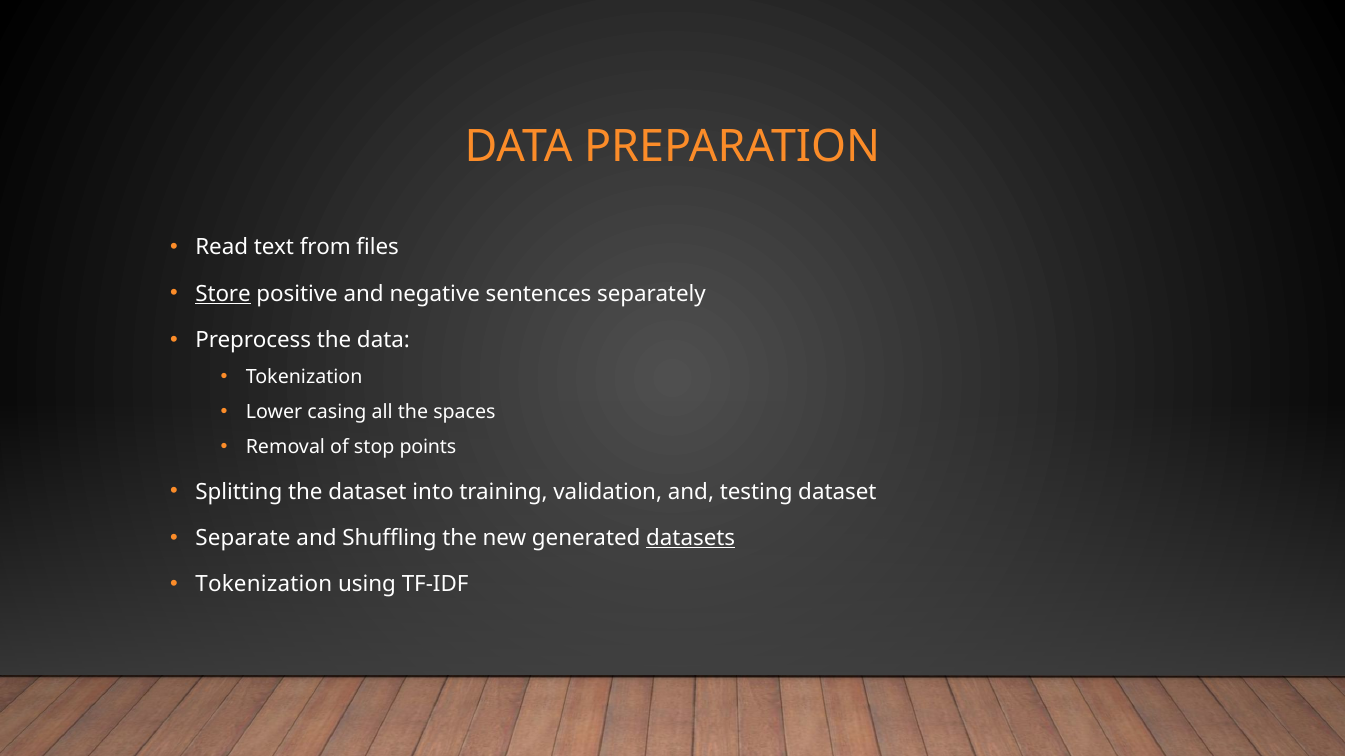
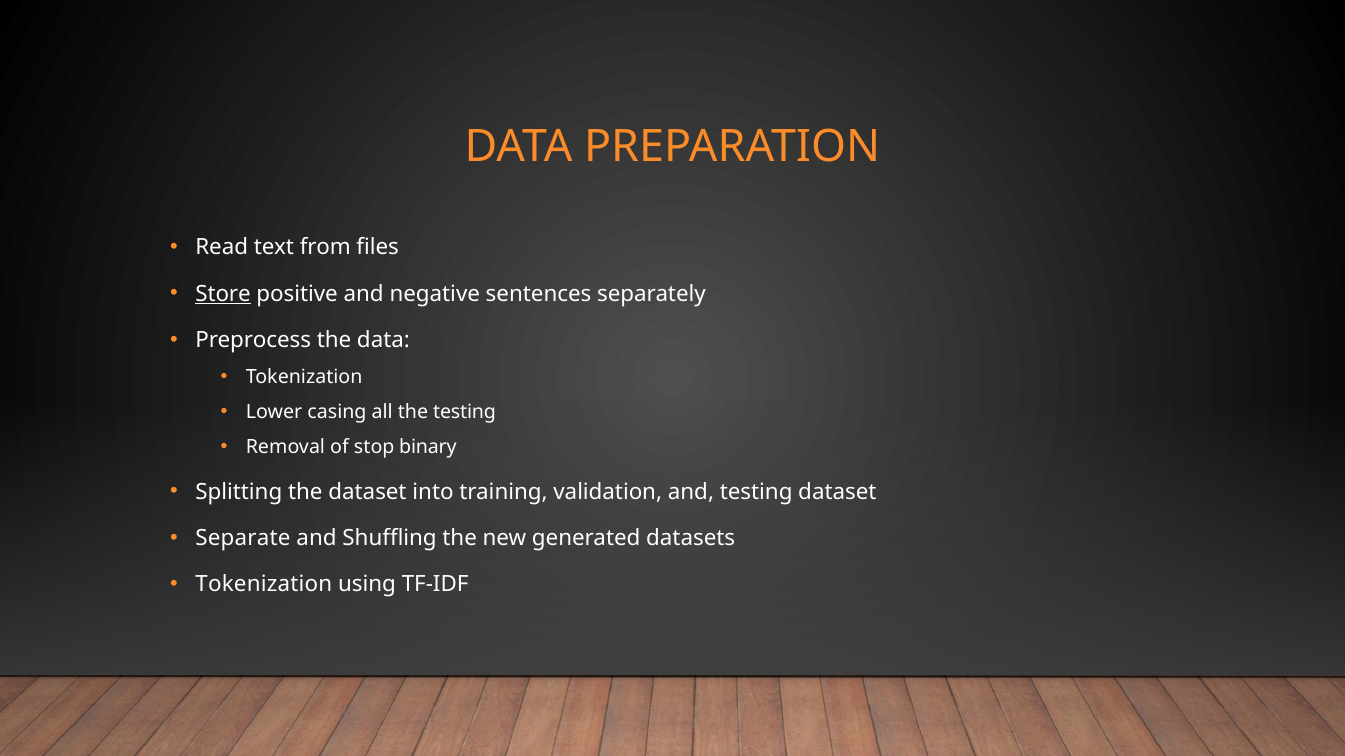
the spaces: spaces -> testing (465, 412)
points: points -> binary (428, 447)
datasets underline: present -> none (691, 539)
